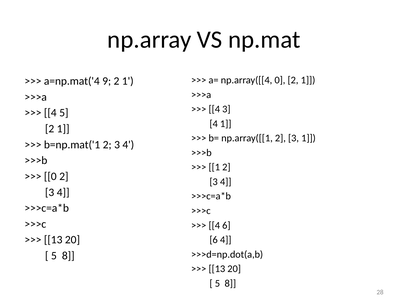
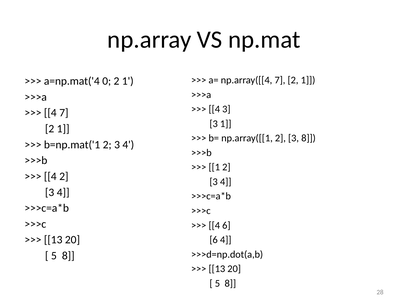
np.array([[4 0: 0 -> 7 (280, 80)
9: 9 -> 0 (107, 81)
4 5: 5 -> 7 (64, 113)
4: 4 -> 3 (214, 124)
3 1: 1 -> 8 (309, 138)
0: 0 -> 4 (50, 176)
